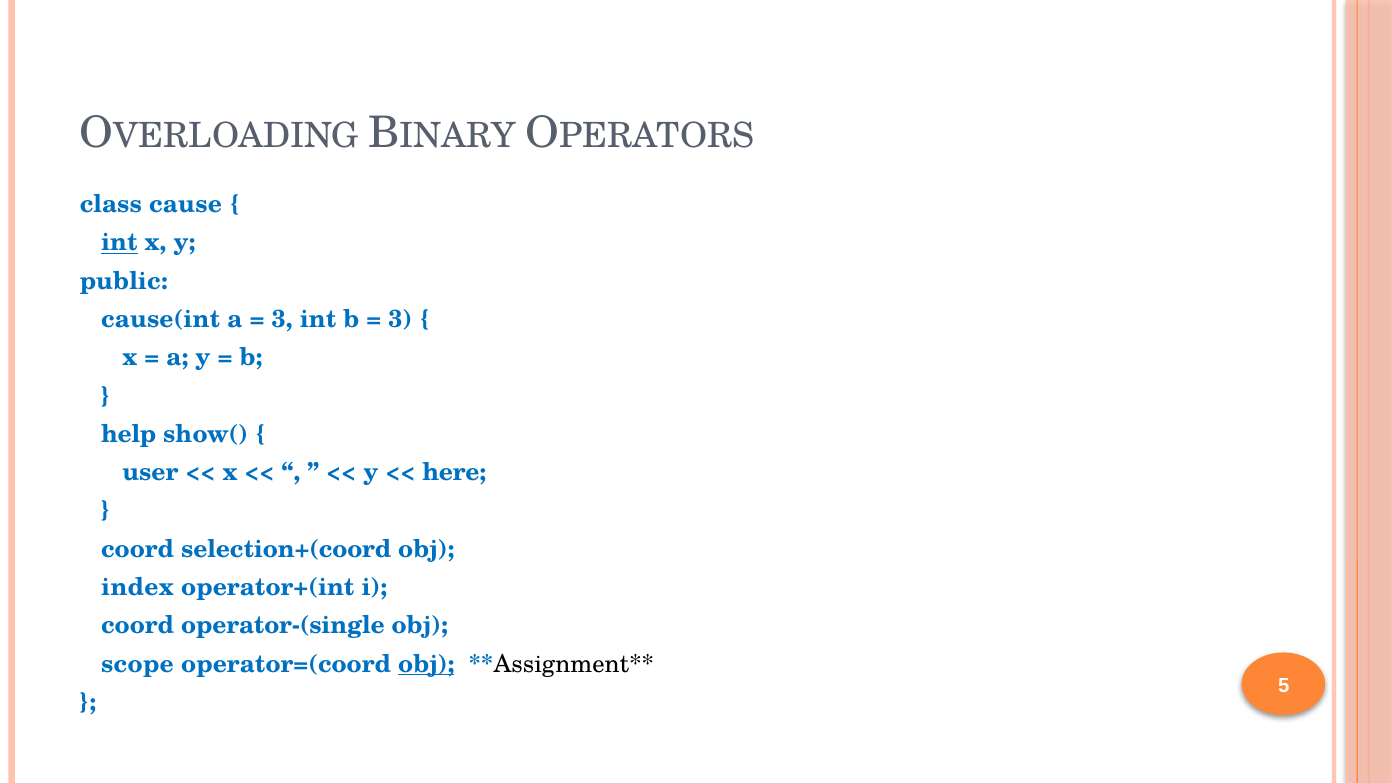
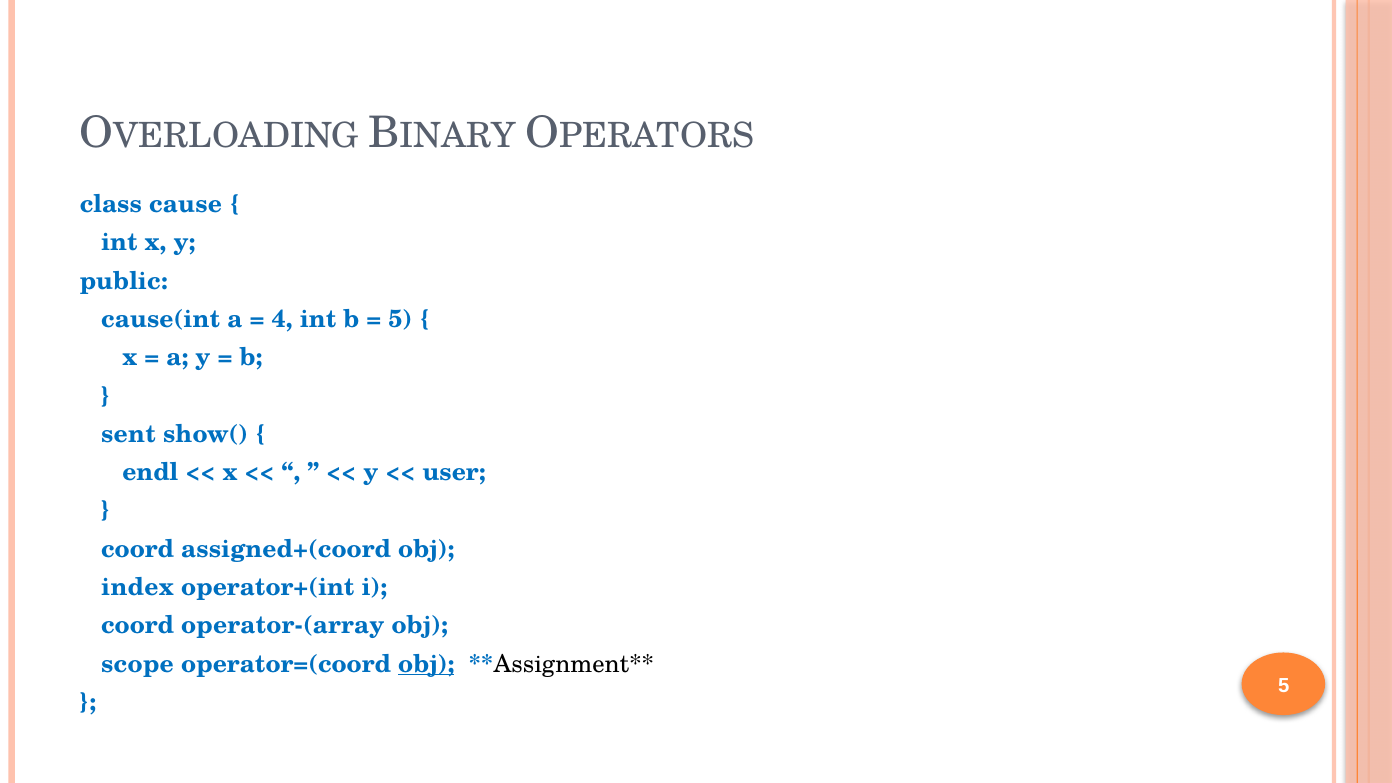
int underline: present -> none (119, 243)
3: 3 -> 4 (282, 319)
3: 3 -> 5 (400, 319)
help: help -> sent (128, 434)
user: user -> endl (150, 473)
here: here -> user (454, 473)
selection+(coord: selection+(coord -> assigned+(coord (286, 549)
operator-(single: operator-(single -> operator-(array (283, 626)
